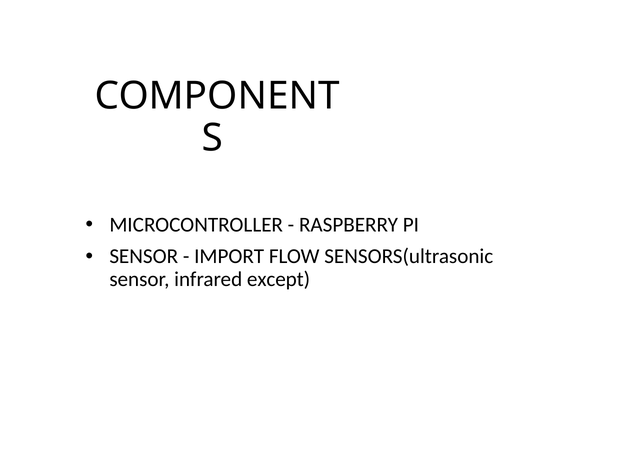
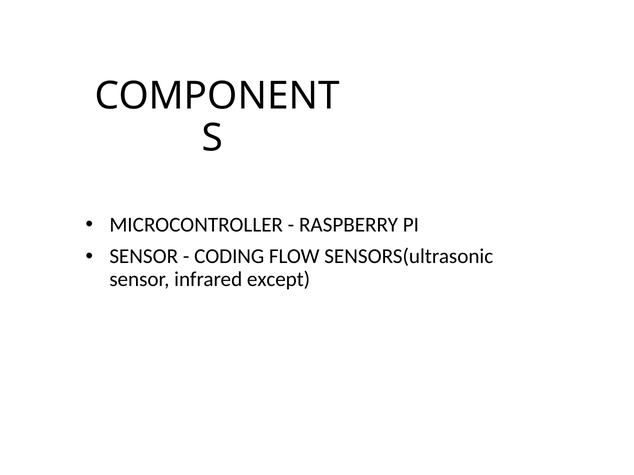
IMPORT: IMPORT -> CODING (229, 257)
